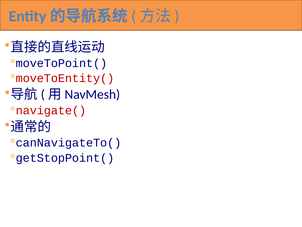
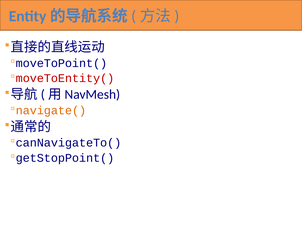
navigate( colour: red -> orange (51, 110)
